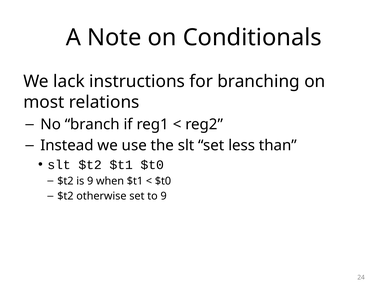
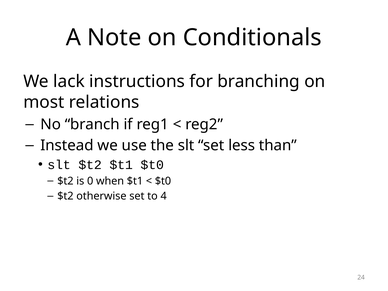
is 9: 9 -> 0 (90, 181)
to 9: 9 -> 4 (164, 196)
